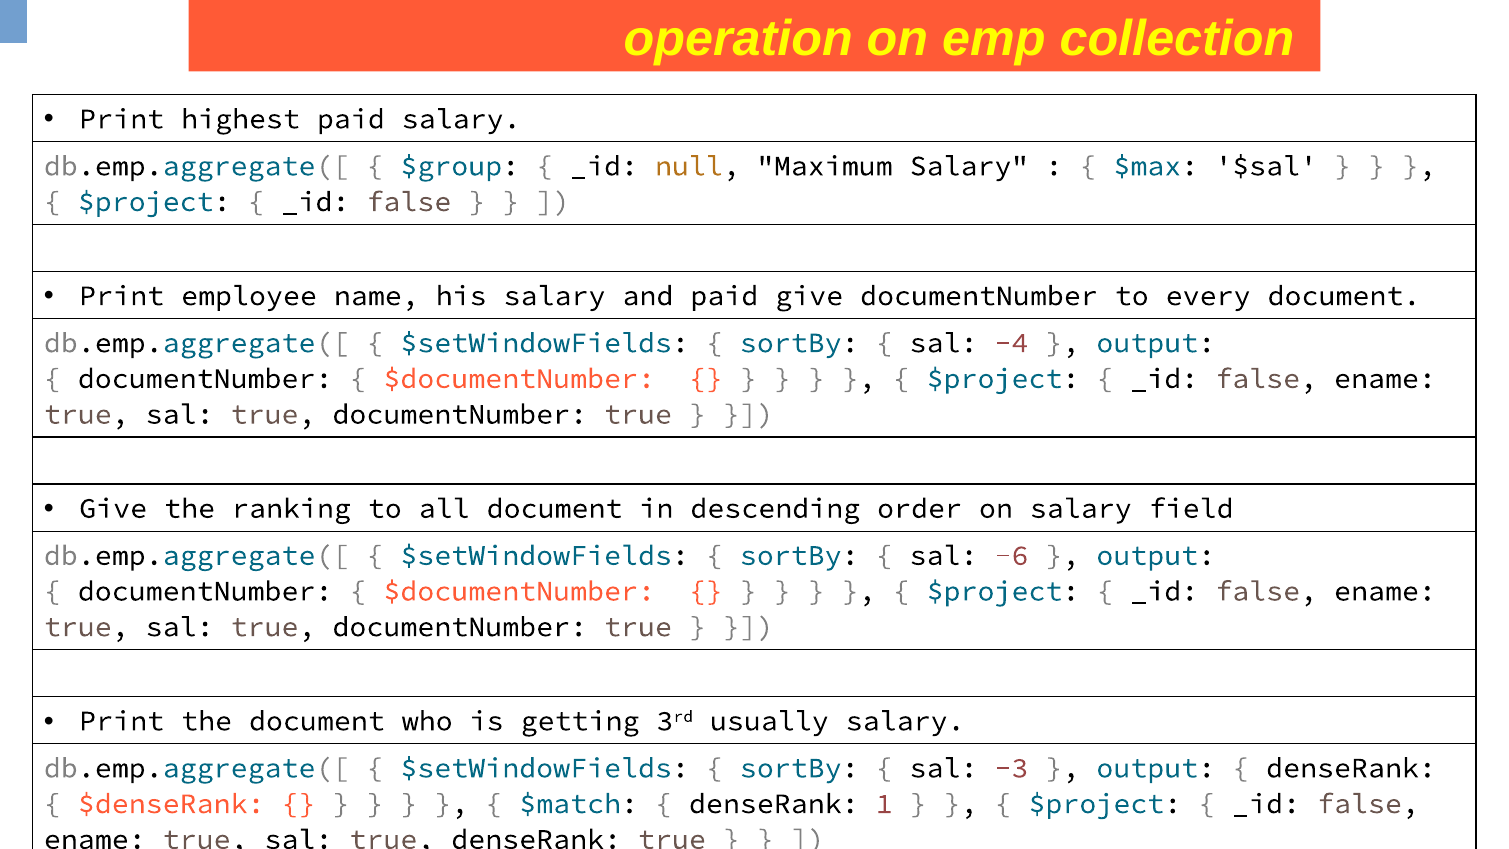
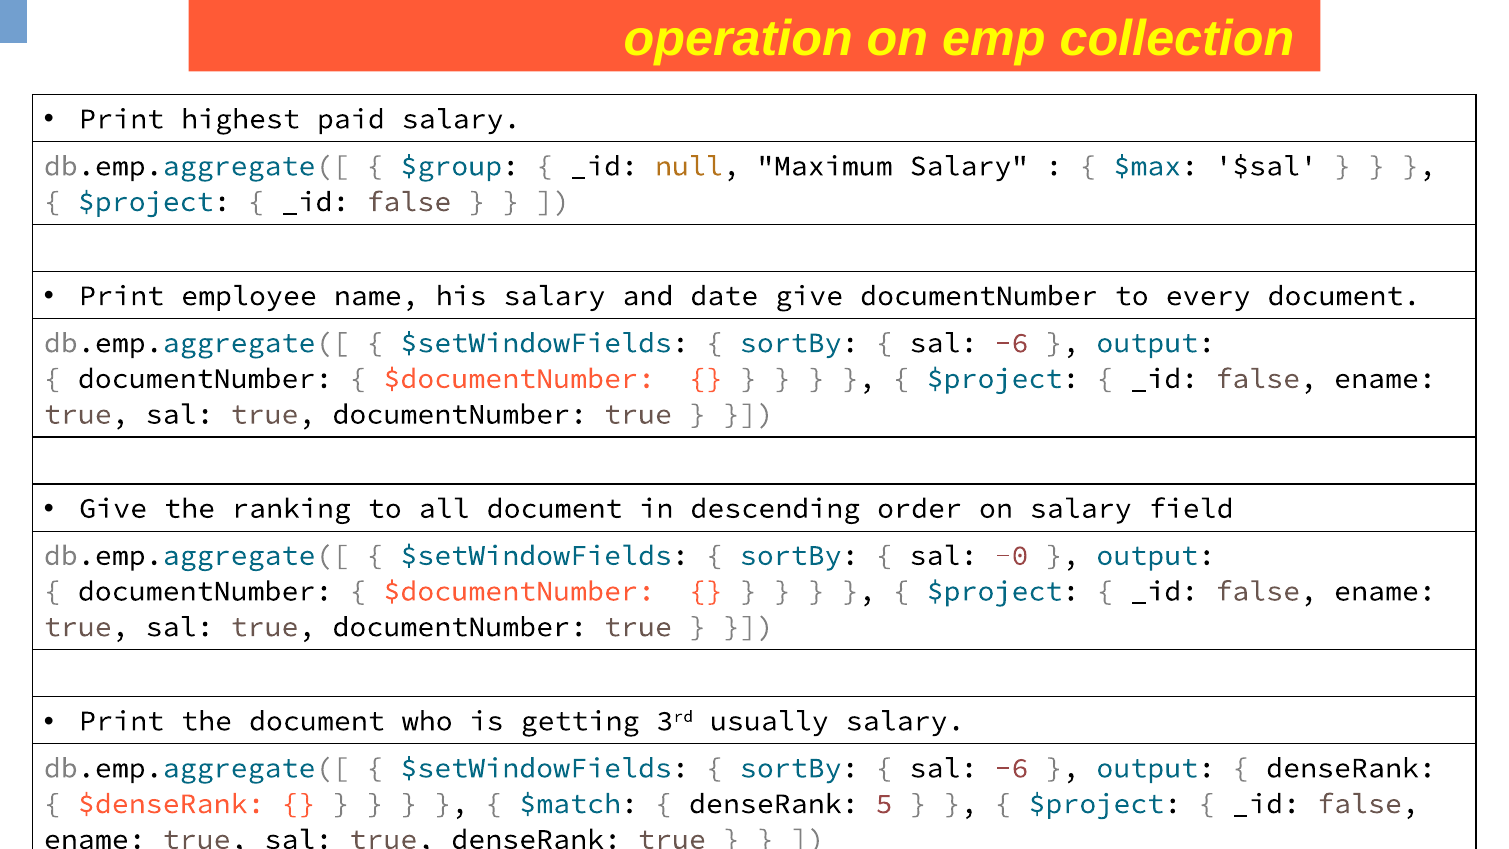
and paid: paid -> date (724, 296)
-4: -4 -> -6 (1011, 343)
-6: -6 -> -0 (1011, 555)
-3: -3 -> -6 (1011, 768)
1: 1 -> 5 (884, 804)
